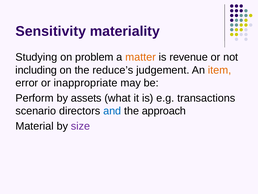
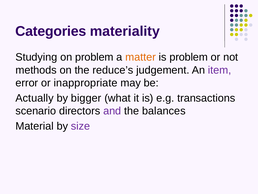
Sensitivity: Sensitivity -> Categories (51, 31)
is revenue: revenue -> problem (189, 57)
including: including -> methods (36, 70)
item colour: orange -> purple (220, 70)
Perform: Perform -> Actually (35, 98)
assets: assets -> bigger (86, 98)
and colour: blue -> purple (112, 111)
approach: approach -> balances (164, 111)
